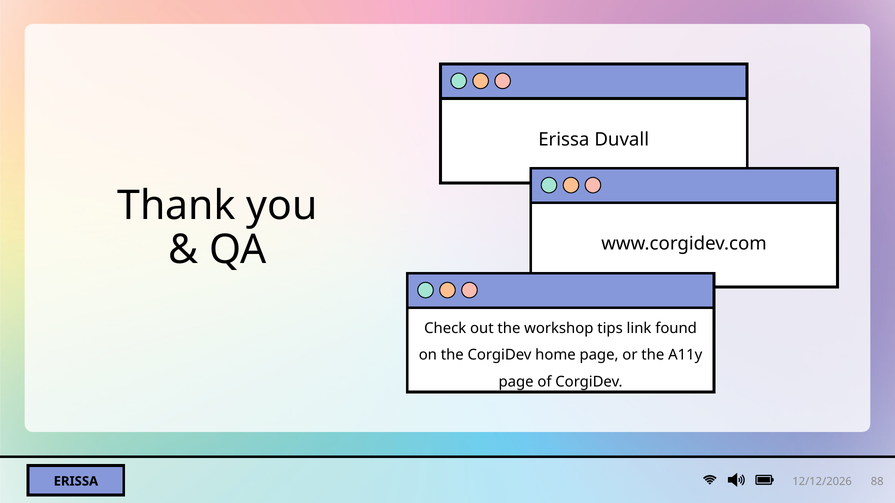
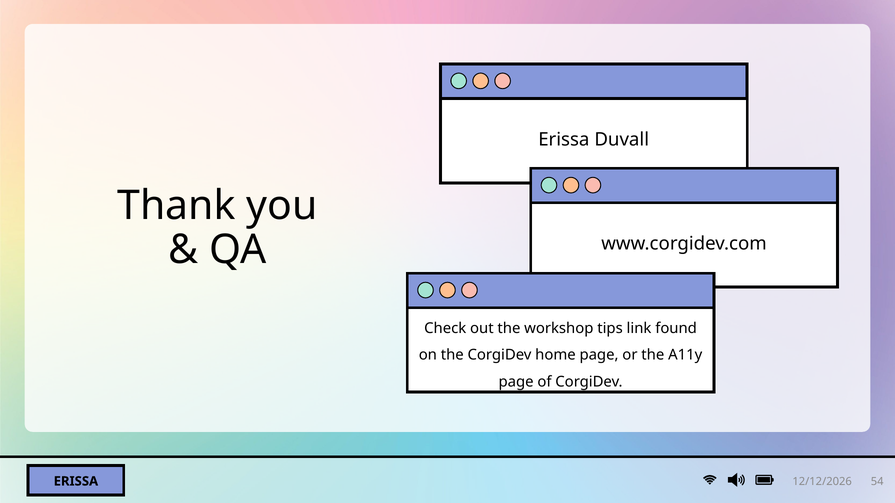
88: 88 -> 54 (877, 482)
